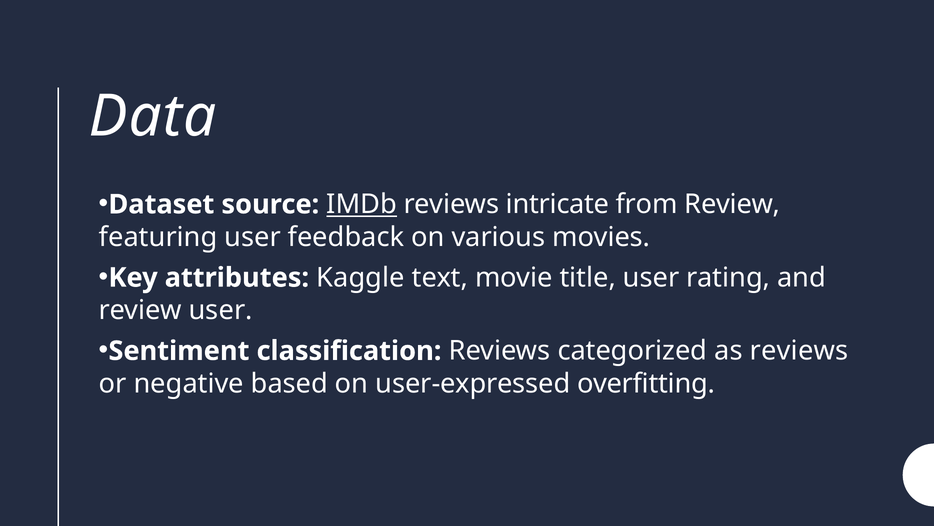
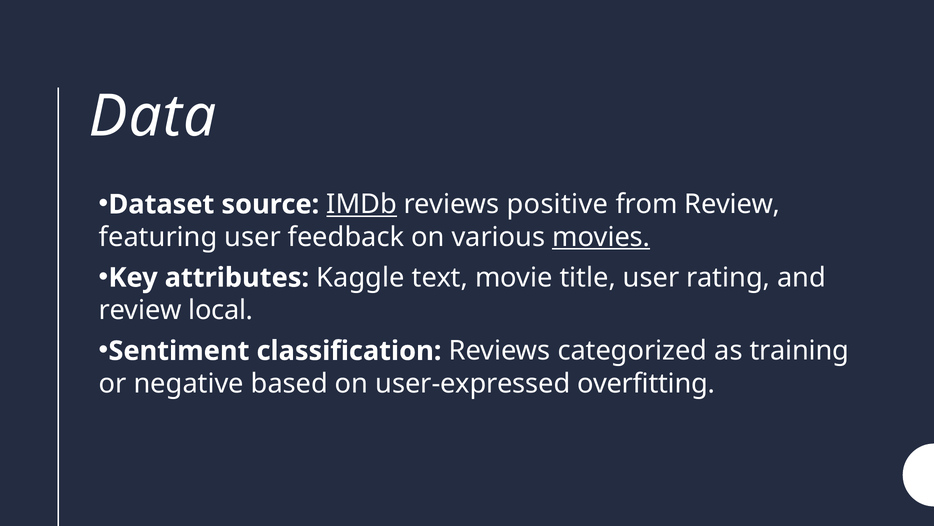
intricate: intricate -> positive (557, 204)
movies underline: none -> present (601, 237)
review user: user -> local (221, 310)
as reviews: reviews -> training (799, 351)
